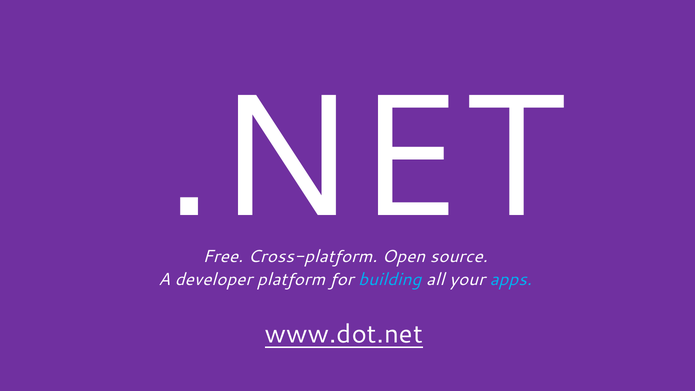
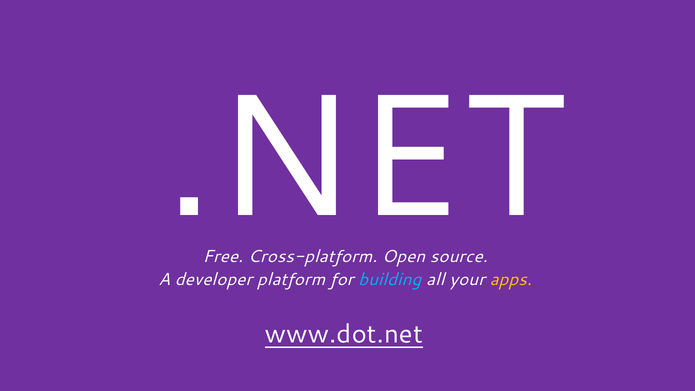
apps colour: light blue -> yellow (511, 279)
